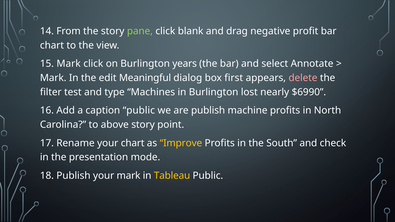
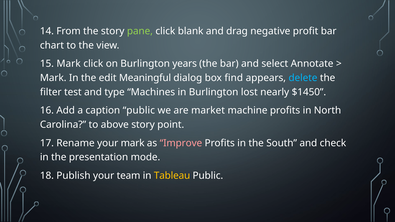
first: first -> find (234, 78)
delete colour: pink -> light blue (303, 78)
$6990: $6990 -> $1450 (309, 92)
are publish: publish -> market (208, 111)
your chart: chart -> mark (133, 143)
Improve colour: yellow -> pink (181, 143)
your mark: mark -> team (129, 176)
